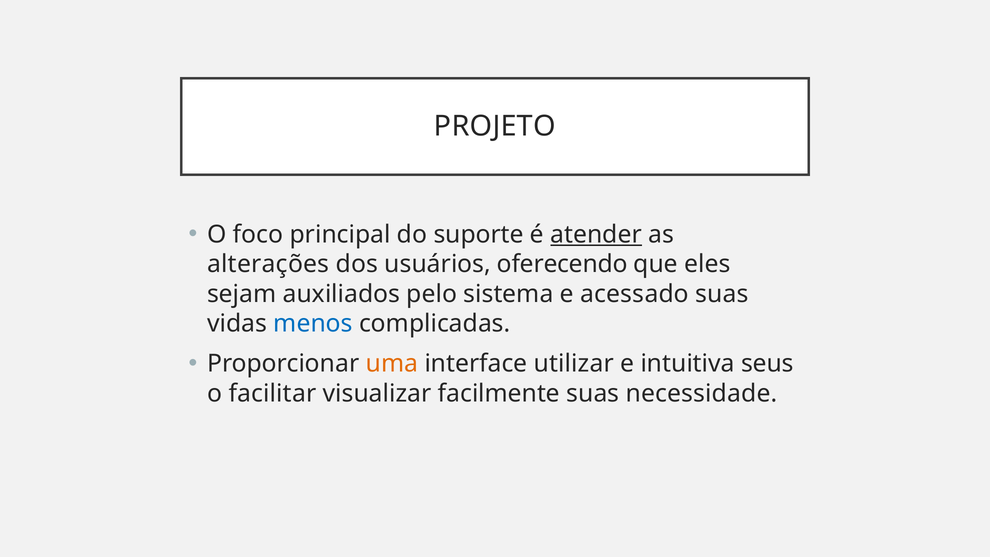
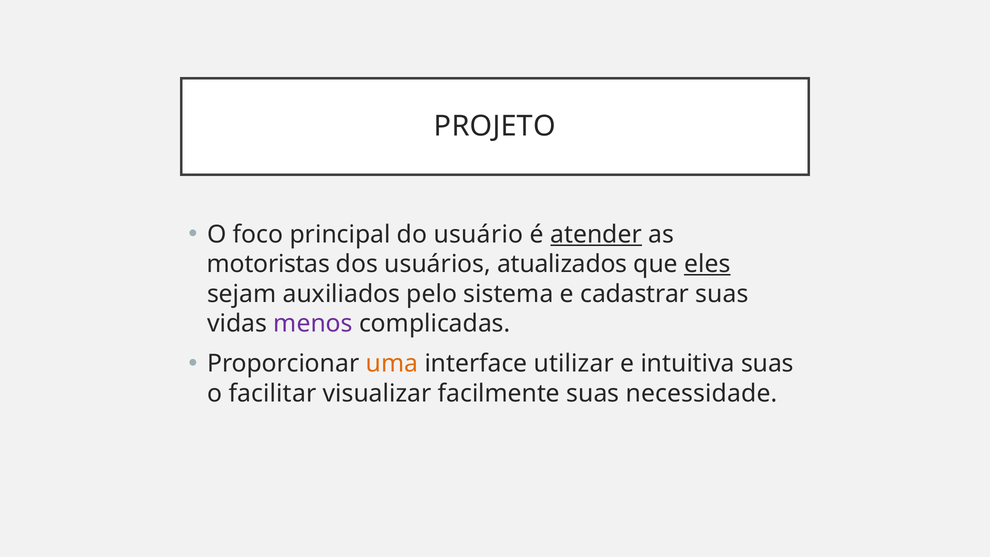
suporte: suporte -> usuário (478, 235)
alterações: alterações -> motoristas (268, 264)
oferecendo: oferecendo -> atualizados (562, 264)
eles underline: none -> present (707, 264)
acessado: acessado -> cadastrar (635, 294)
menos colour: blue -> purple (313, 324)
intuitiva seus: seus -> suas (767, 364)
